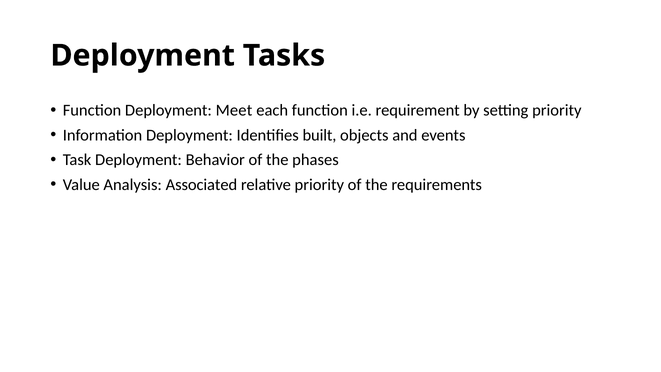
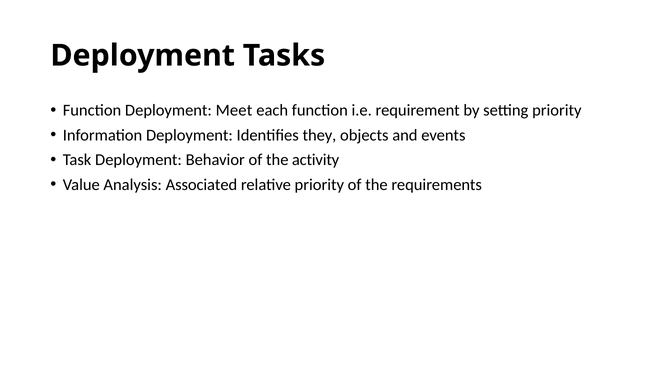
built: built -> they (319, 135)
phases: phases -> activity (316, 160)
